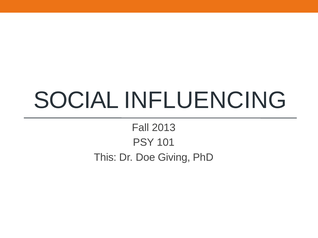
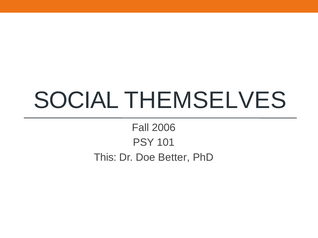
INFLUENCING: INFLUENCING -> THEMSELVES (205, 100)
2013: 2013 -> 2006 (164, 128)
Giving: Giving -> Better (174, 158)
